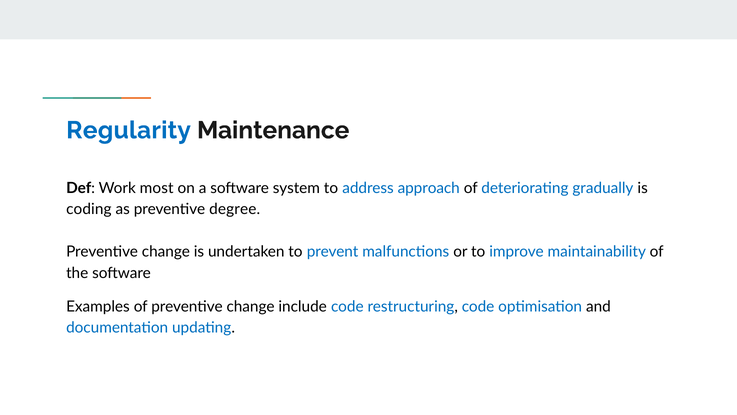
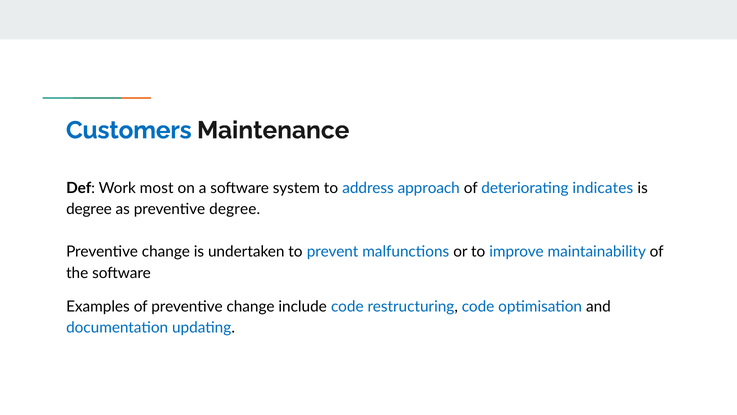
Regularity: Regularity -> Customers (129, 130)
gradually: gradually -> indicates (603, 188)
coding: coding -> degree (89, 209)
